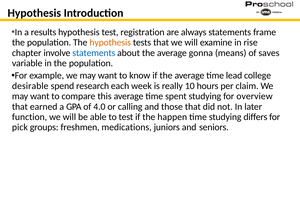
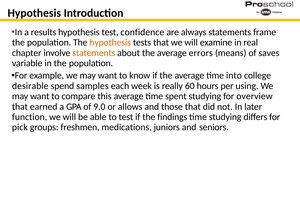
registration: registration -> confidence (142, 32)
rise: rise -> real (251, 42)
statements colour: blue -> orange (94, 53)
gonna: gonna -> errors (201, 53)
lead: lead -> into (234, 75)
research: research -> samples (92, 86)
10: 10 -> 60 (190, 86)
claim: claim -> using (247, 86)
4.0: 4.0 -> 9.0 (99, 106)
calling: calling -> allows (130, 106)
happen: happen -> findings (172, 117)
